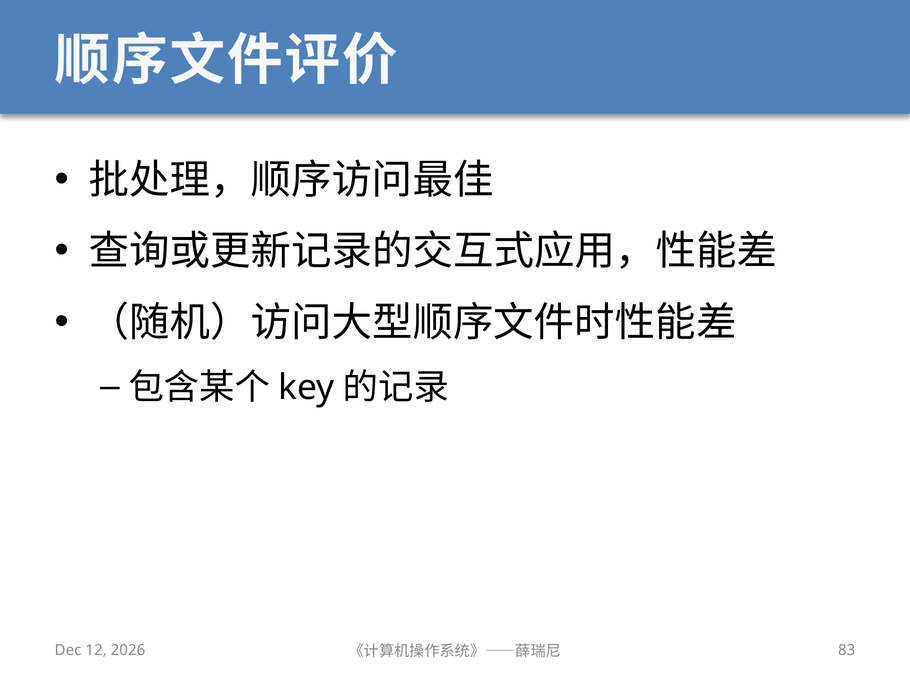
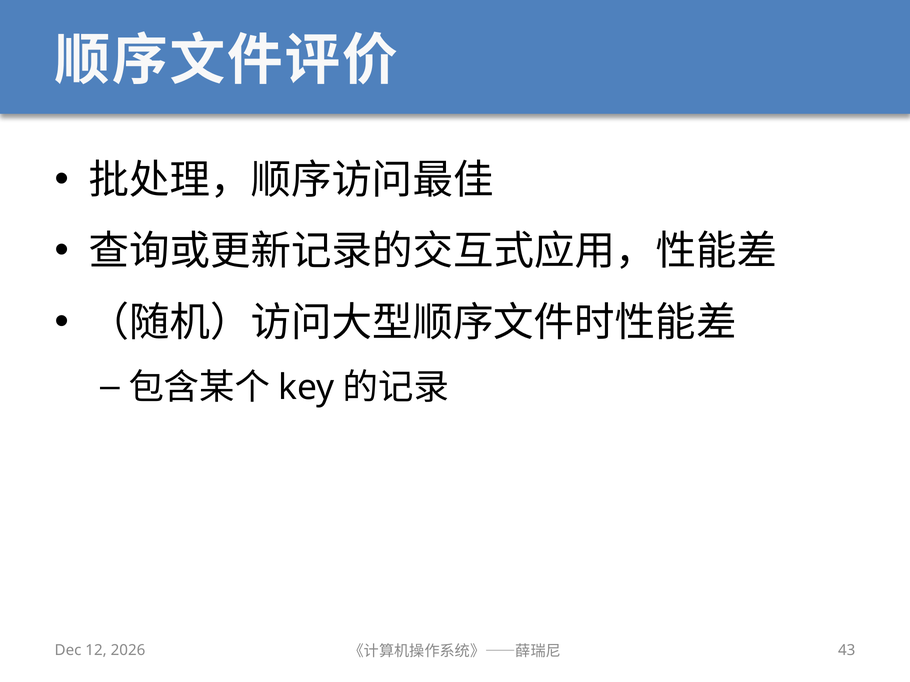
83: 83 -> 43 (847, 651)
